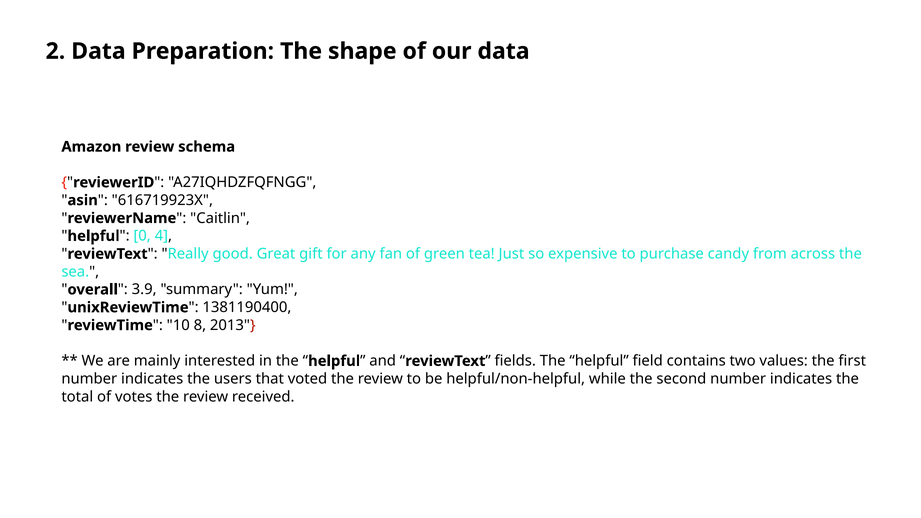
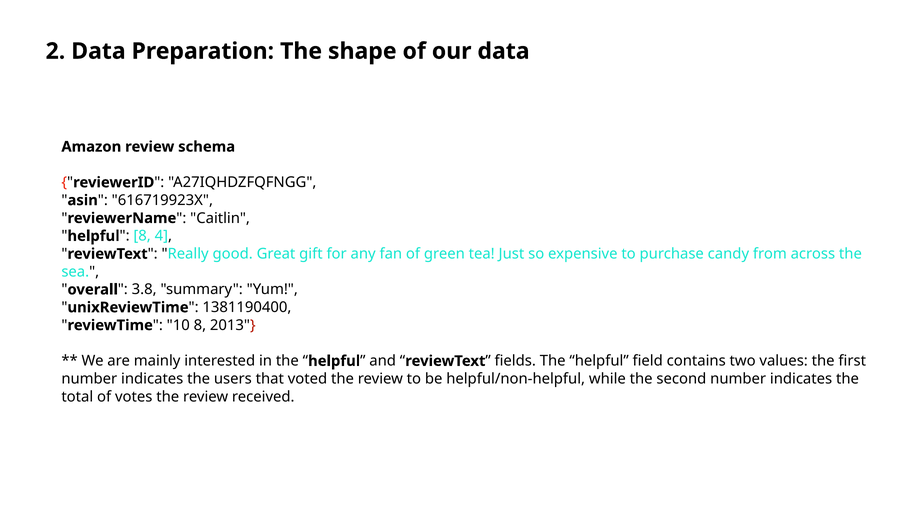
0: 0 -> 8 (142, 236)
3.9: 3.9 -> 3.8 (144, 290)
